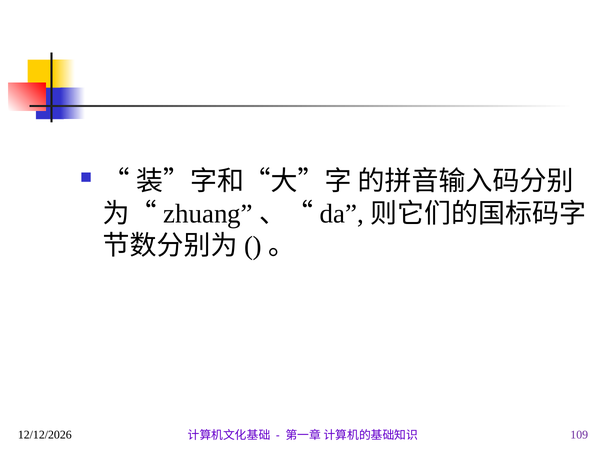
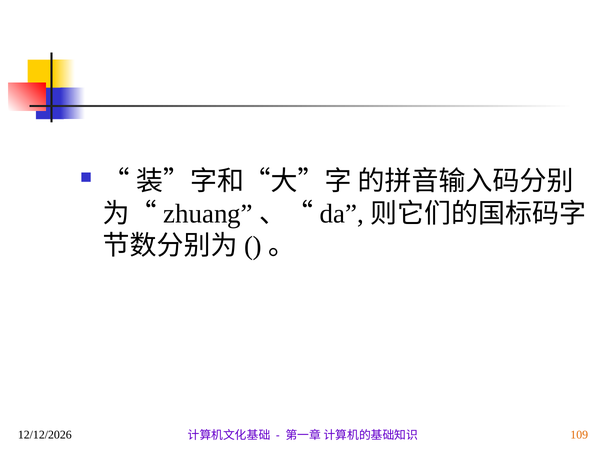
109 colour: purple -> orange (579, 434)
